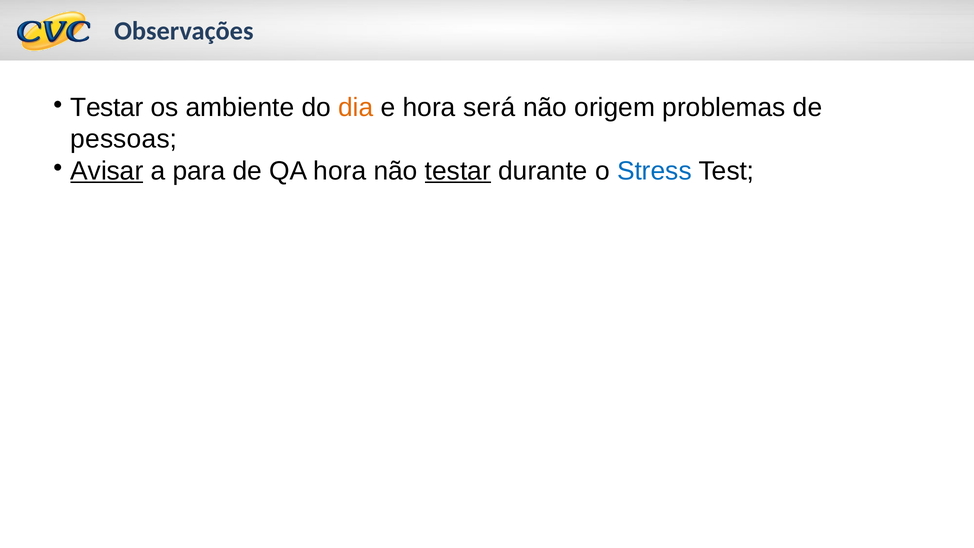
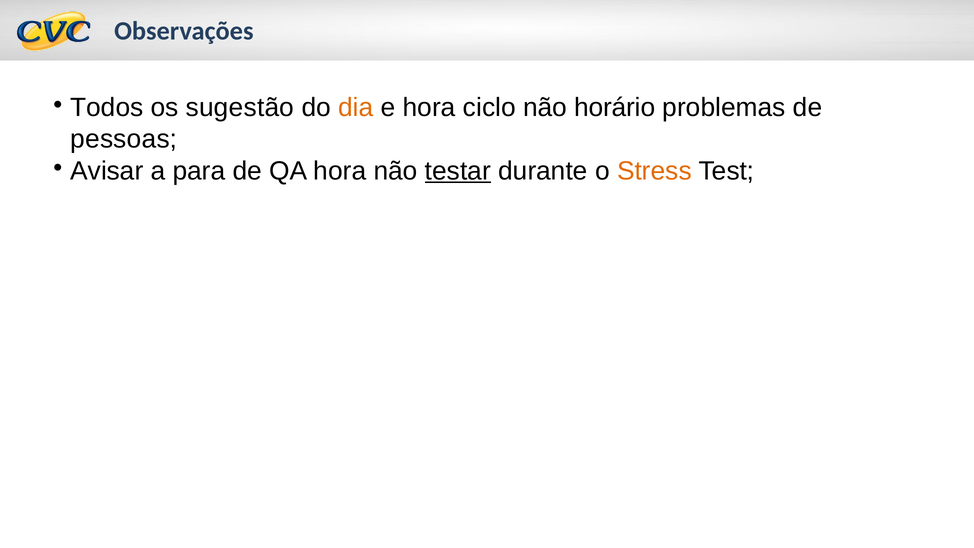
Testar: Testar -> Todos (107, 108)
ambiente: ambiente -> sugestão (240, 108)
será: será -> ciclo (489, 108)
origem: origem -> horário (615, 108)
Avisar underline: present -> none (107, 171)
Stress colour: blue -> orange (654, 171)
